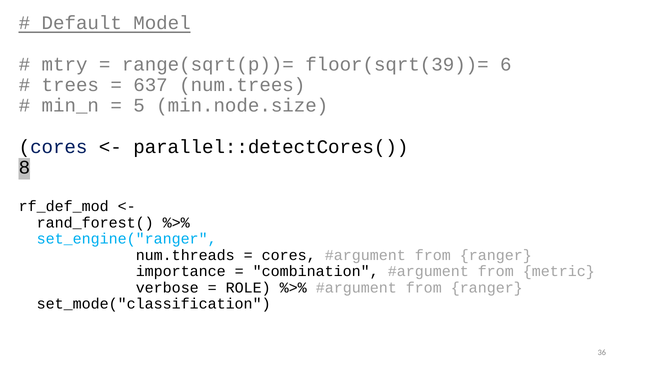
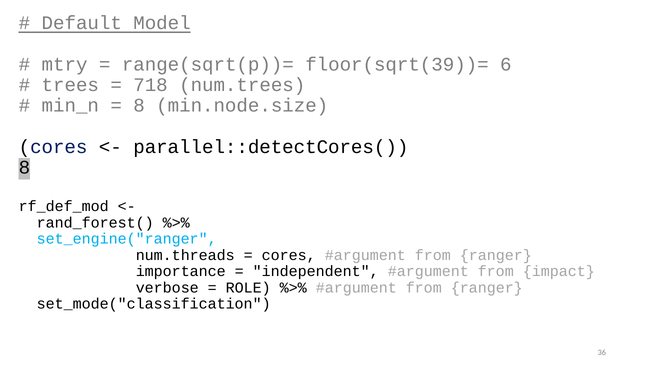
637: 637 -> 718 (151, 85)
5: 5 -> 8 (139, 106)
combination: combination -> independent (316, 271)
metric: metric -> impact (559, 271)
